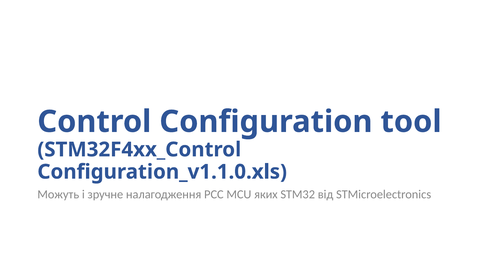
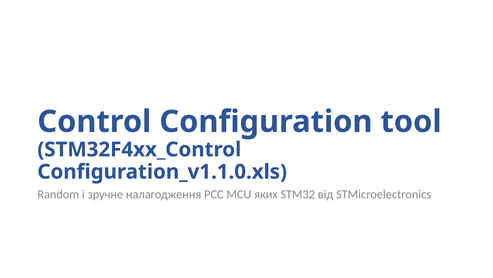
Можуть: Можуть -> Random (58, 194)
